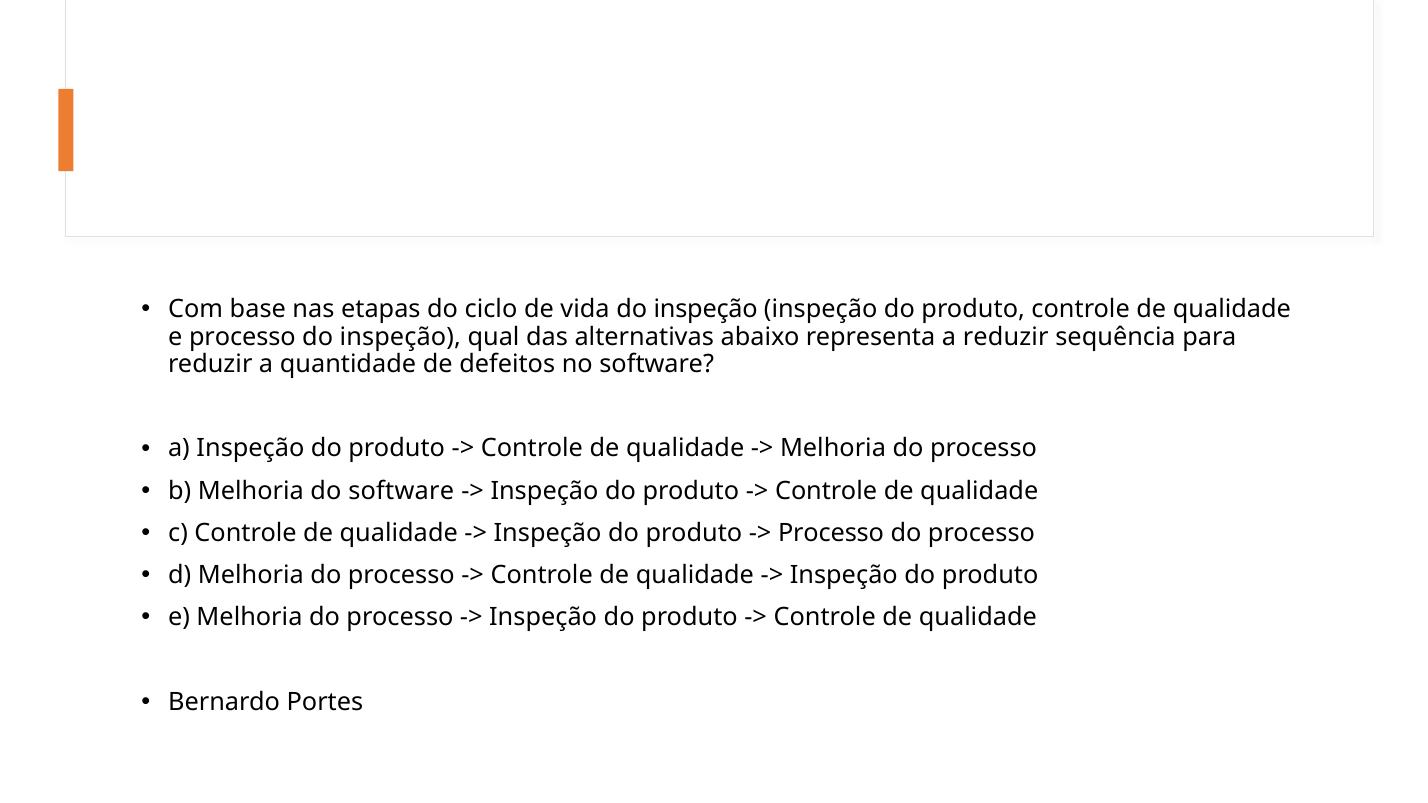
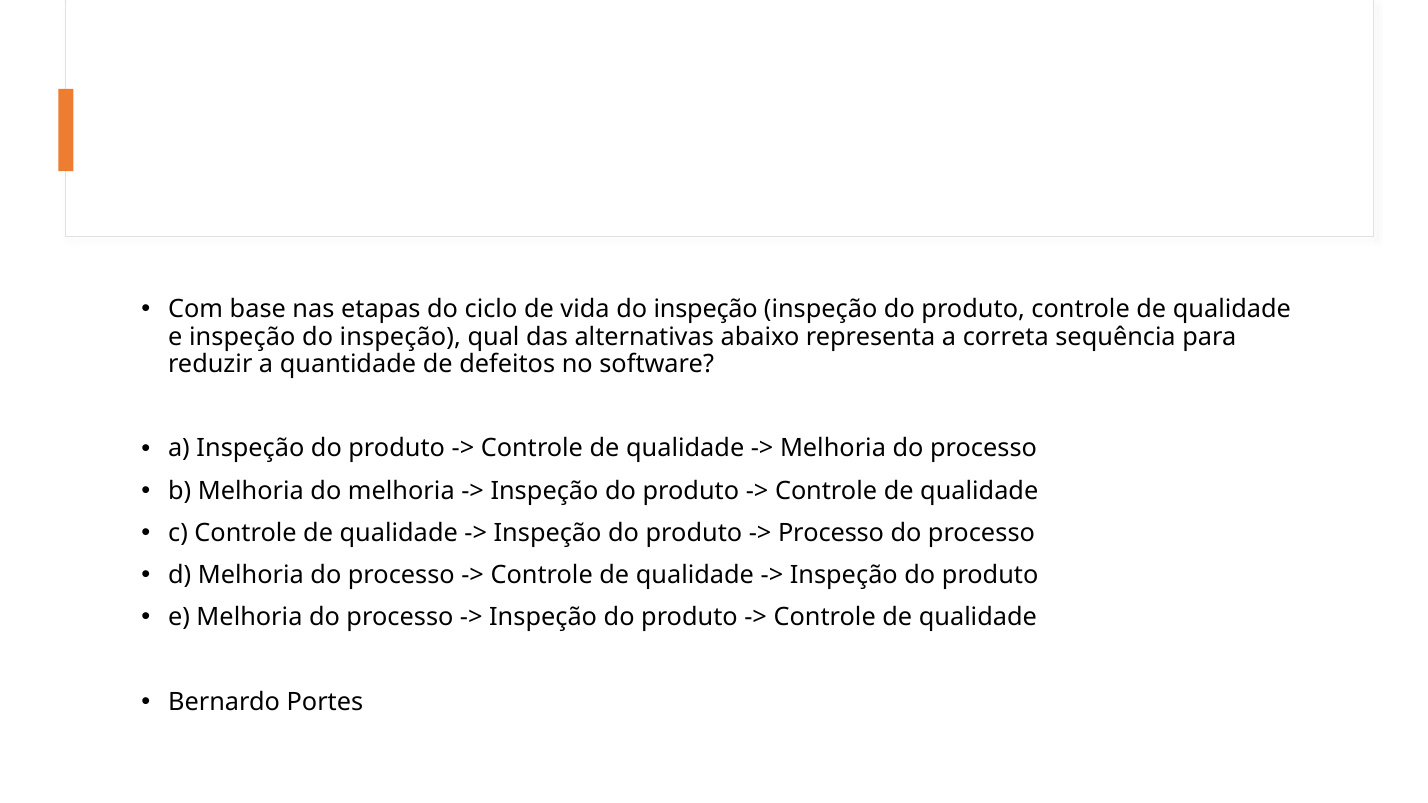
e processo: processo -> inspeção (242, 337)
a reduzir: reduzir -> correta (1006, 337)
do software: software -> melhoria (401, 491)
